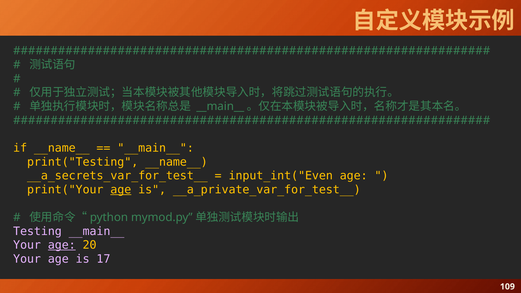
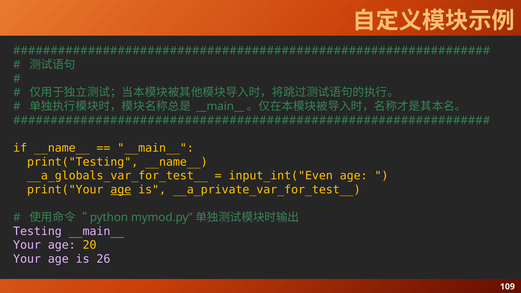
__a_secrets_var_for_test__: __a_secrets_var_for_test__ -> __a_globals_var_for_test__ (117, 176)
age underline: present -> none (62, 245)
17: 17 -> 26 (103, 259)
